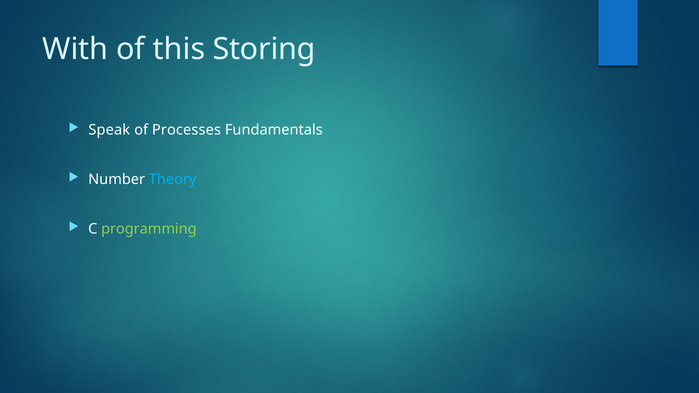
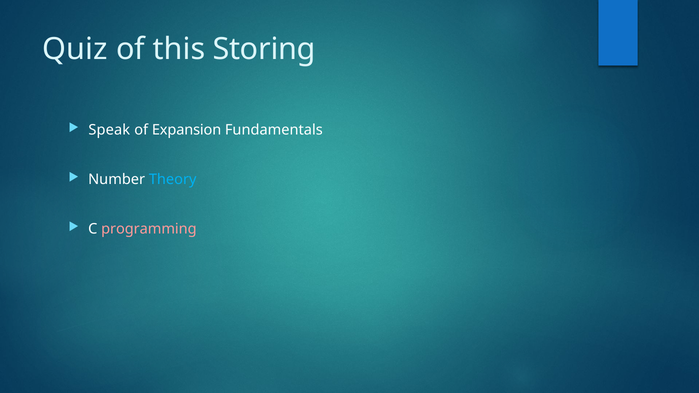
With: With -> Quiz (75, 49)
Processes: Processes -> Expansion (187, 130)
programming colour: light green -> pink (149, 229)
